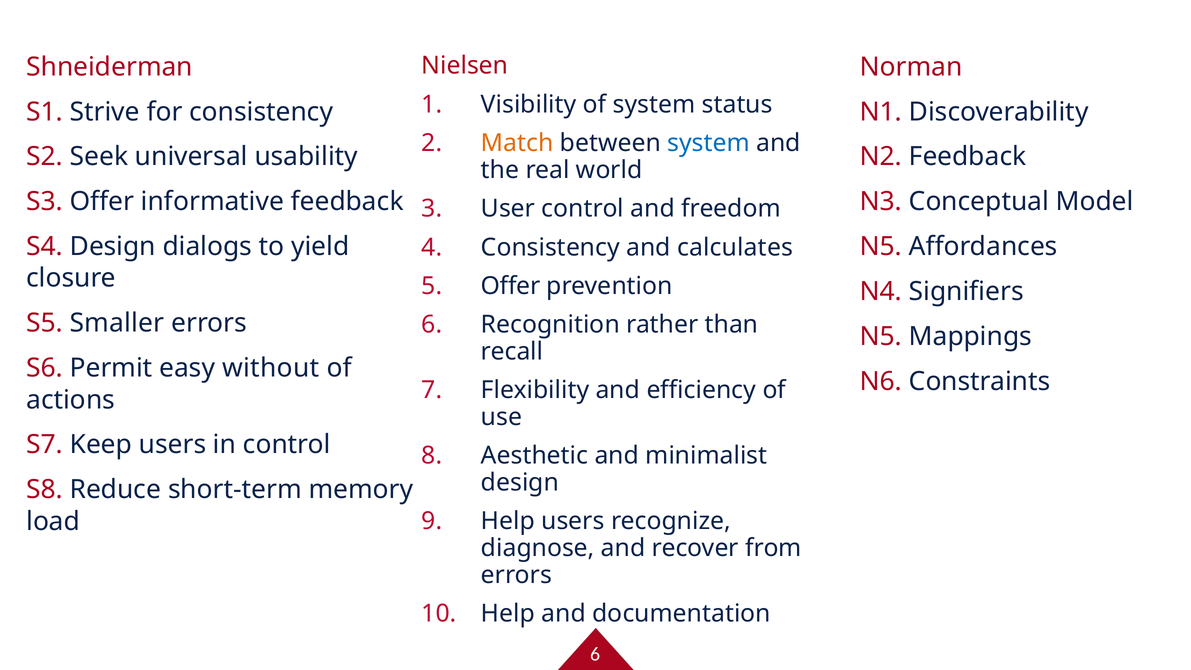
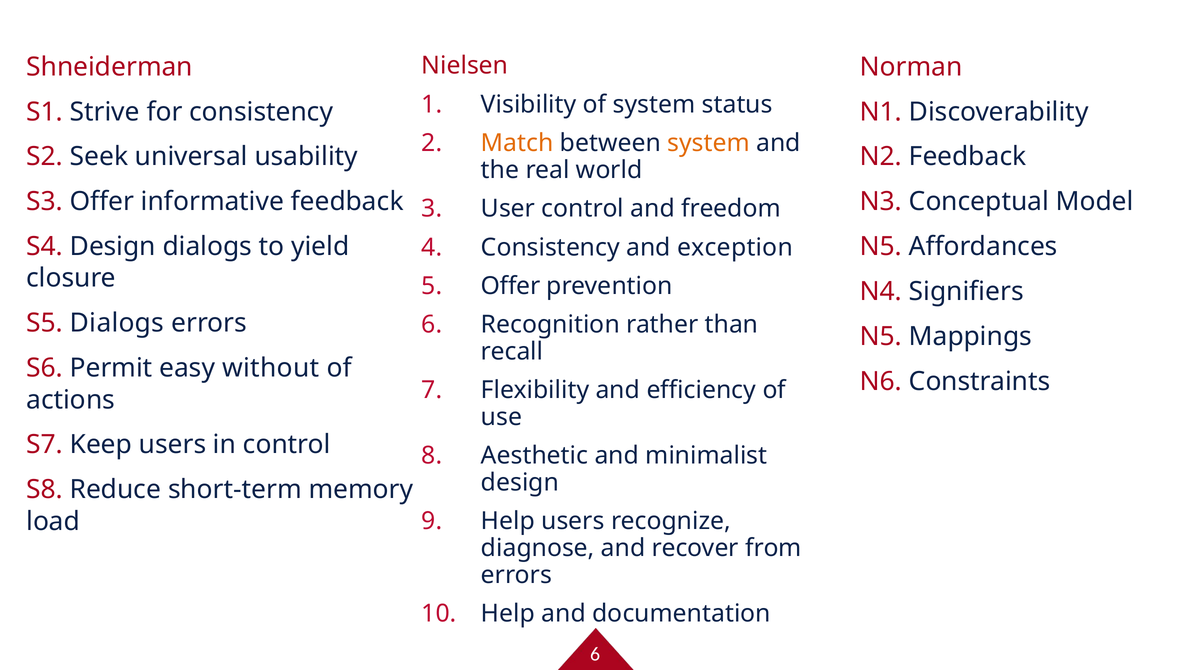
system colour: blue -> orange (709, 143)
calculates: calculates -> exception (735, 247)
S5 Smaller: Smaller -> Dialogs (117, 323)
